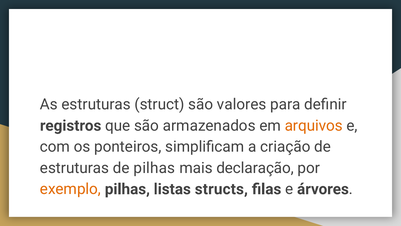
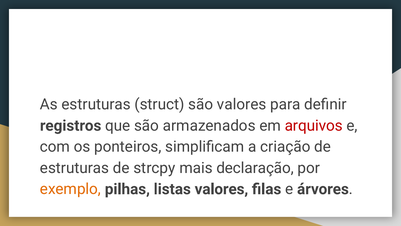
arquivos colour: orange -> red (314, 125)
de pilhas: pilhas -> strcpy (154, 168)
listas structs: structs -> valores (221, 189)
